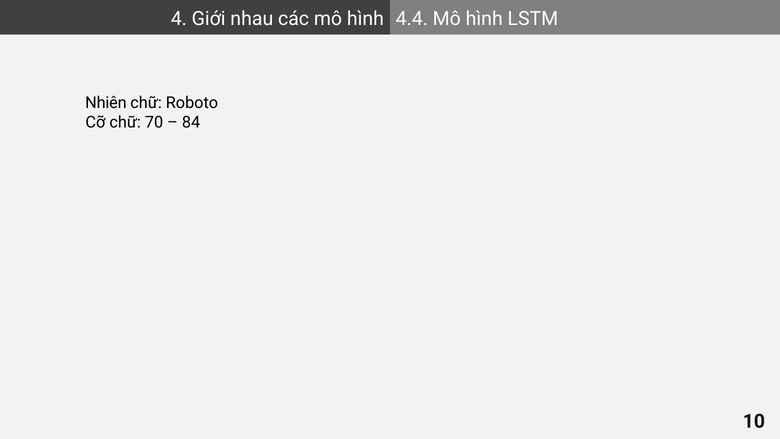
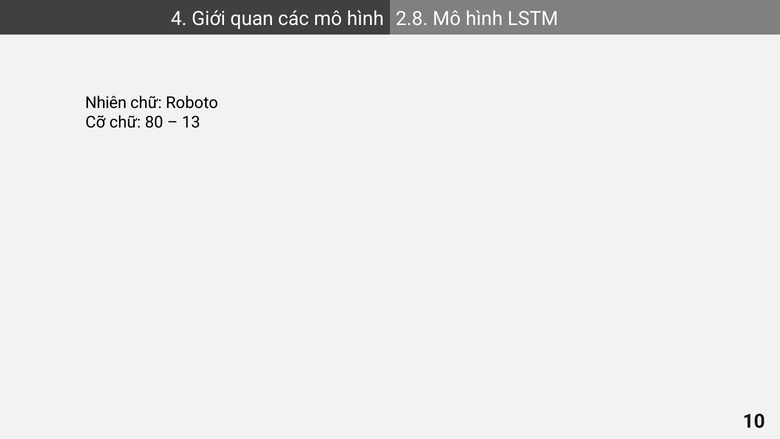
nhau: nhau -> quan (252, 19)
4.4: 4.4 -> 2.8 (412, 19)
70: 70 -> 80 (154, 122)
84: 84 -> 13 (191, 122)
